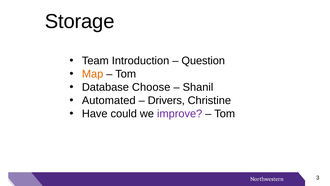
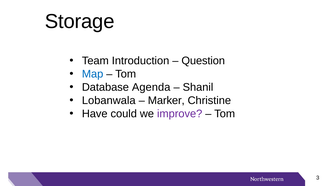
Map colour: orange -> blue (93, 74)
Choose: Choose -> Agenda (151, 87)
Automated: Automated -> Lobanwala (109, 100)
Drivers: Drivers -> Marker (166, 100)
